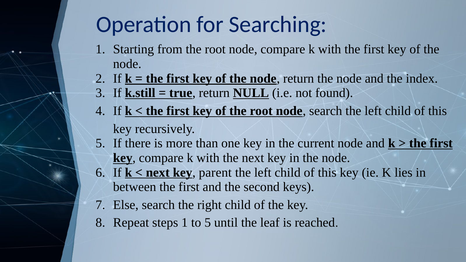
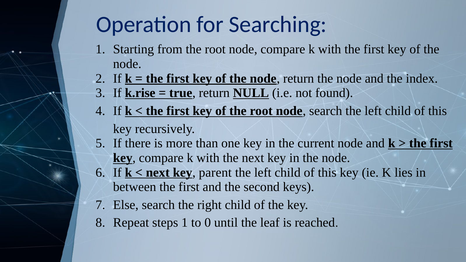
k.still: k.still -> k.rise (140, 93)
to 5: 5 -> 0 (208, 223)
